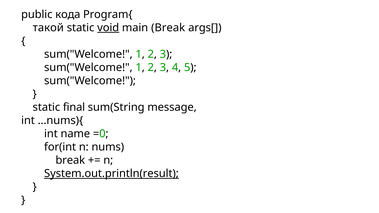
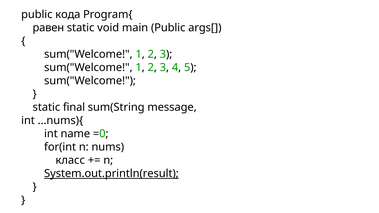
такой: такой -> равен (48, 28)
void underline: present -> none (108, 28)
main Break: Break -> Public (168, 28)
break: break -> класс (70, 160)
